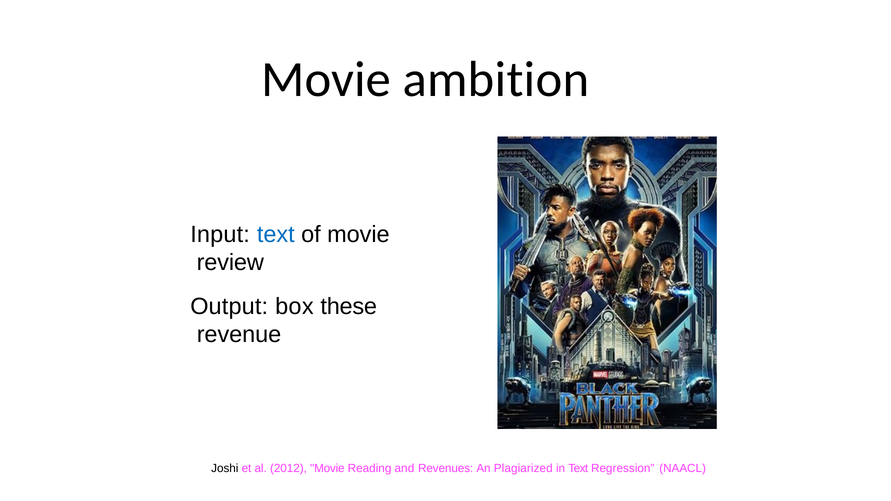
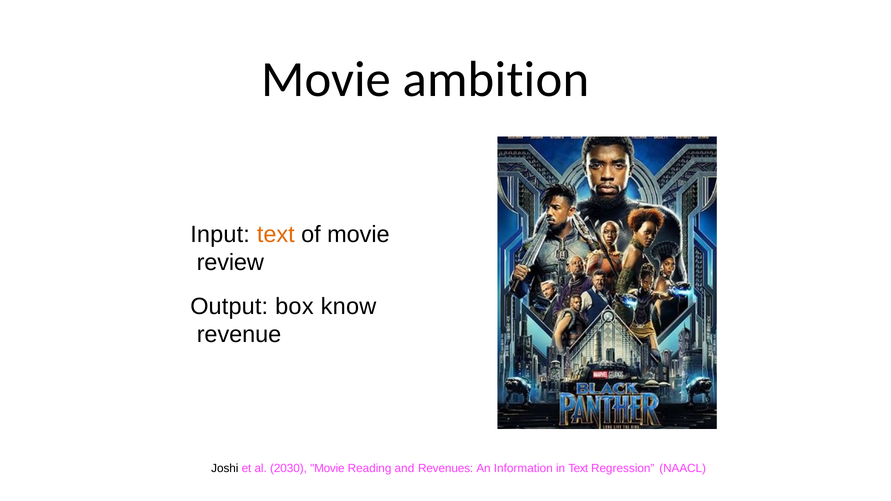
text colour: blue -> orange (276, 235)
these: these -> know (349, 306)
2012: 2012 -> 2030 (288, 469)
Plagiarized: Plagiarized -> Information (523, 469)
